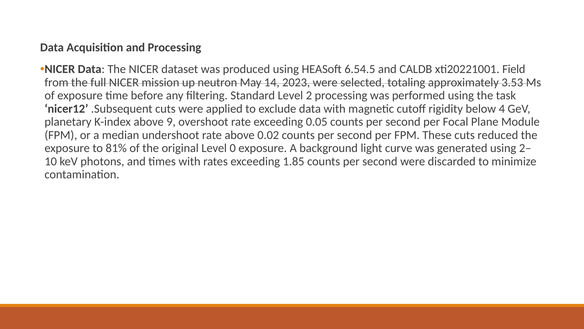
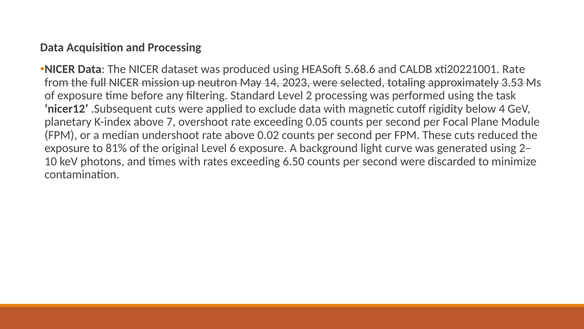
6.54.5: 6.54.5 -> 5.68.6 (360, 69)
xti20221001 Field: Field -> Rate (514, 69)
9: 9 -> 7 (171, 122)
0: 0 -> 6 (233, 148)
1.85: 1.85 -> 6.50 (294, 161)
